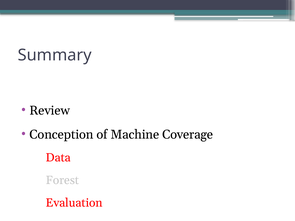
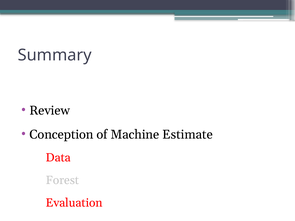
Coverage: Coverage -> Estimate (188, 135)
